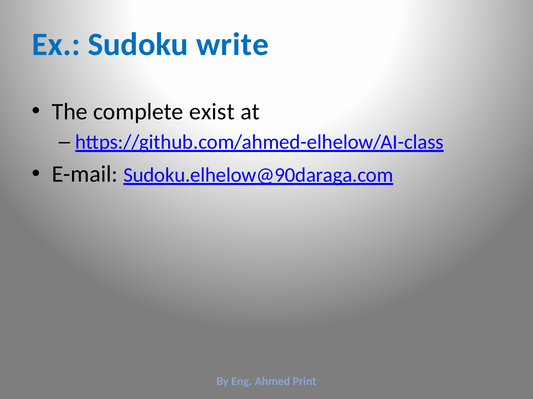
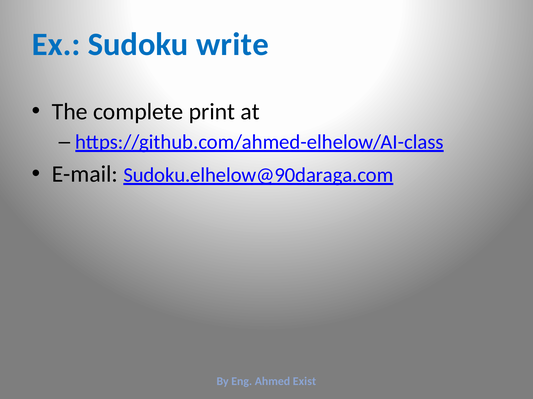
exist: exist -> print (212, 112)
Print: Print -> Exist (304, 382)
